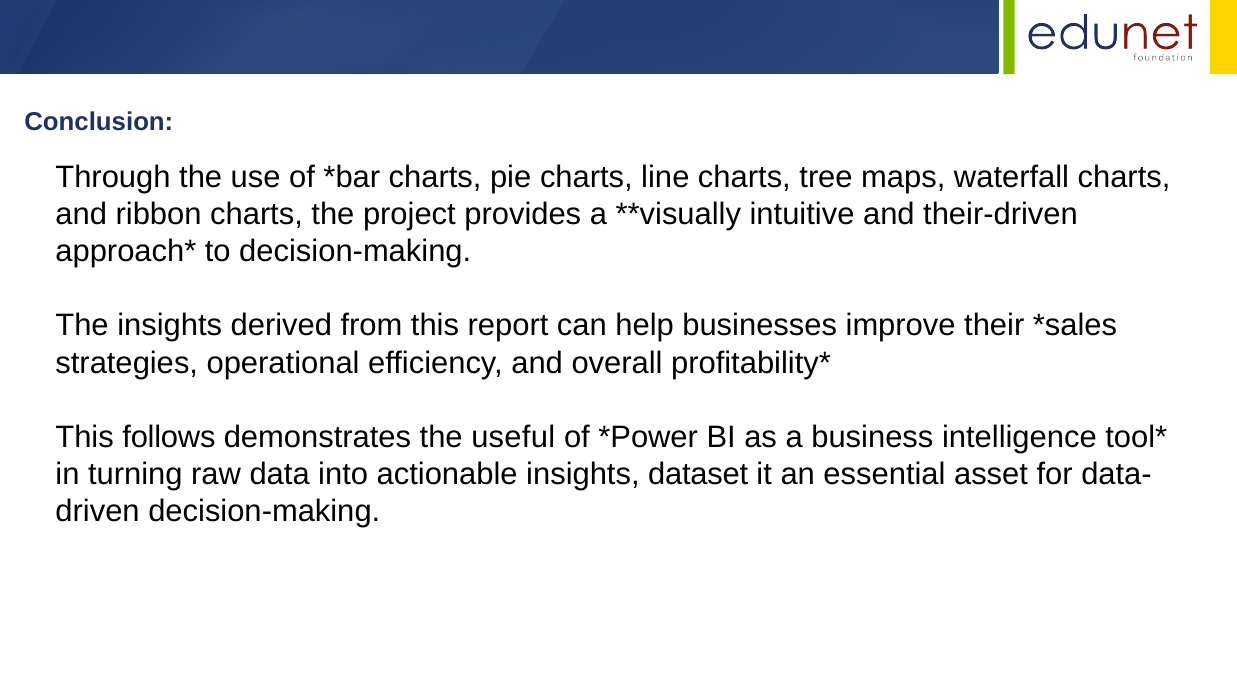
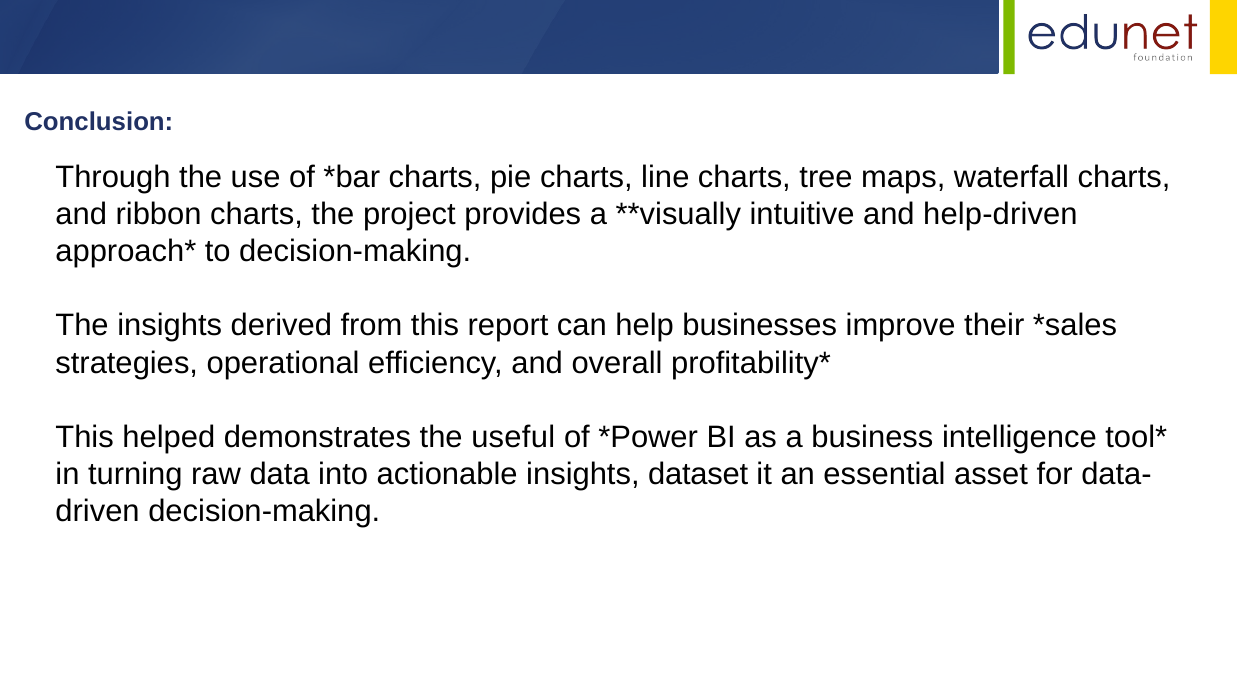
their-driven: their-driven -> help-driven (1000, 214)
follows: follows -> helped (169, 437)
